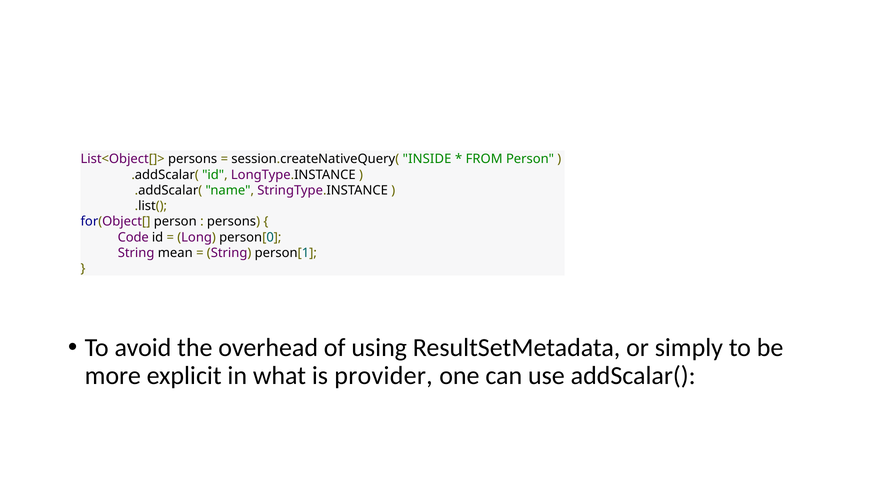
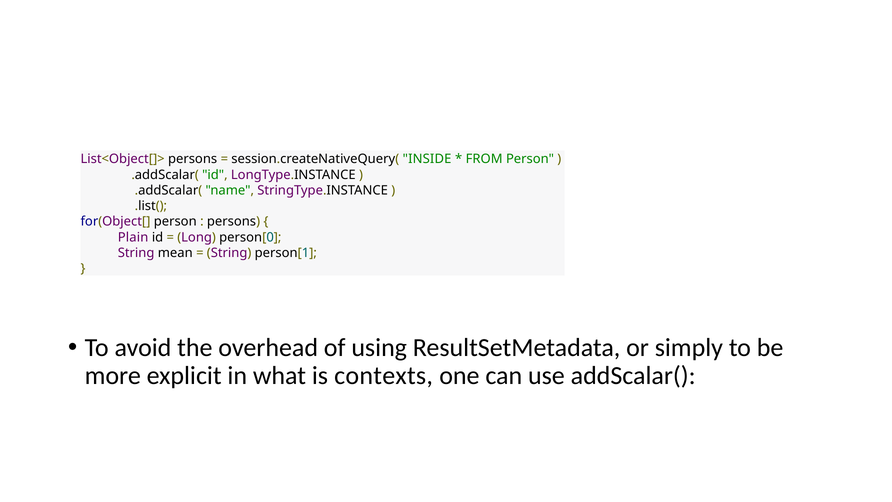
Code: Code -> Plain (133, 237)
provider: provider -> contexts (384, 376)
